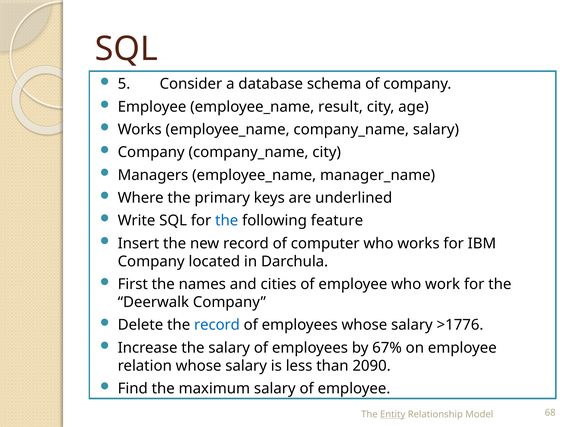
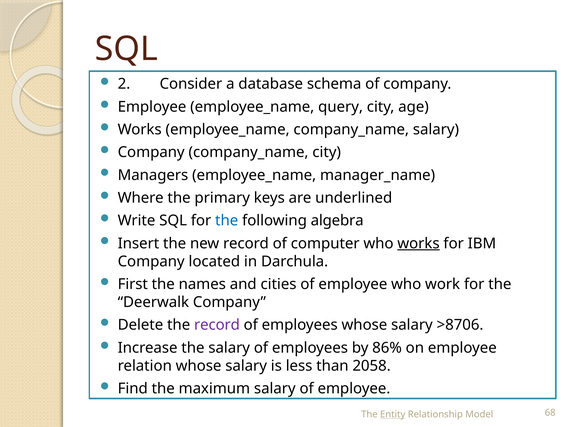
5: 5 -> 2 (124, 84)
result: result -> query (341, 107)
feature: feature -> algebra (337, 221)
works underline: none -> present (418, 243)
record colour: blue -> purple (217, 325)
>1776: >1776 -> >8706 (460, 325)
67%: 67% -> 86% (387, 348)
2090: 2090 -> 2058 (372, 366)
